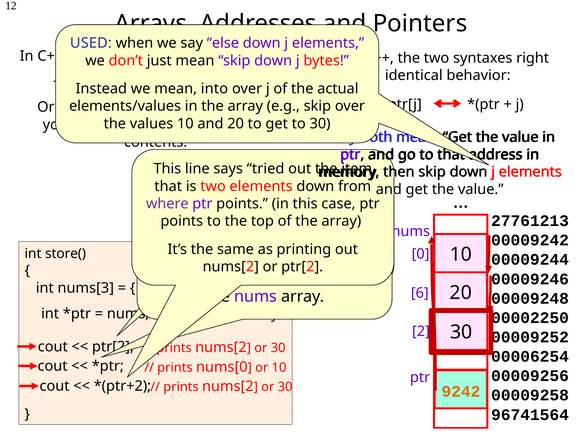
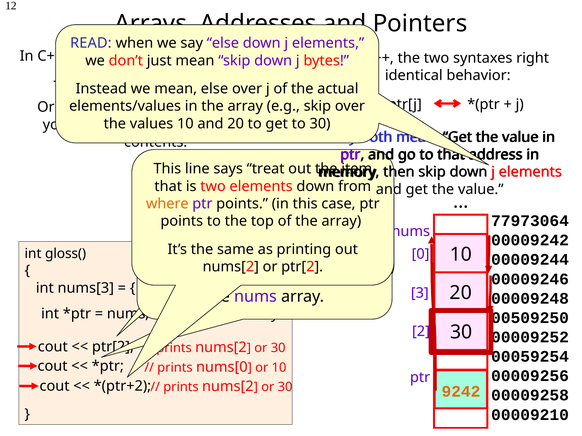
USED: USED -> READ (91, 43)
mean into: into -> else (214, 89)
tried: tried -> treat (266, 169)
where colour: purple -> orange (167, 204)
27761213: 27761213 -> 77973064 (530, 221)
store(: store( -> gloss( (66, 254)
6: 6 -> 3 (420, 293)
00002250: 00002250 -> 00509250 (530, 318)
00006254: 00006254 -> 00059254 (530, 357)
96741564: 96741564 -> 00009210 (530, 415)
